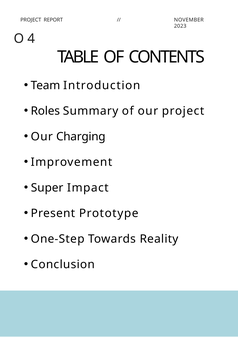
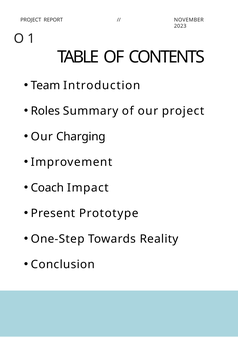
4: 4 -> 1 (31, 39)
Super: Super -> Coach (47, 188)
